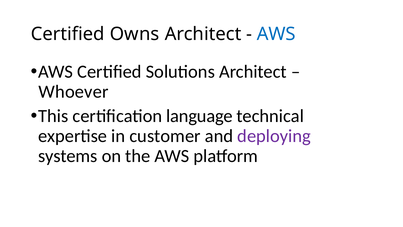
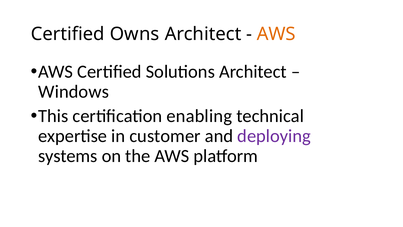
AWS colour: blue -> orange (276, 34)
Whoever: Whoever -> Windows (74, 92)
language: language -> enabling (199, 116)
